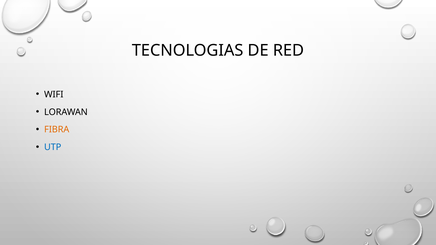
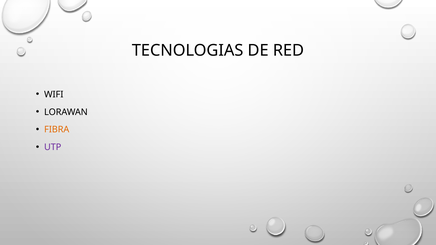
UTP colour: blue -> purple (53, 147)
